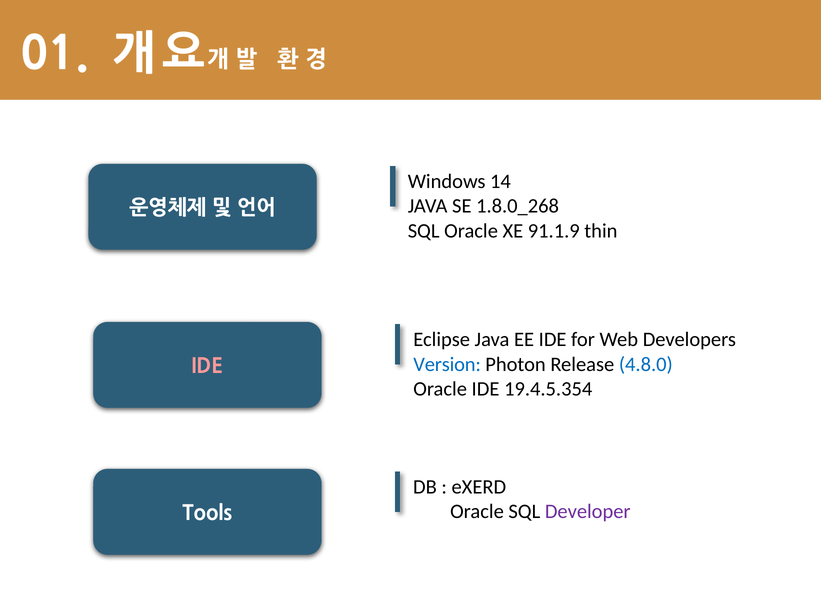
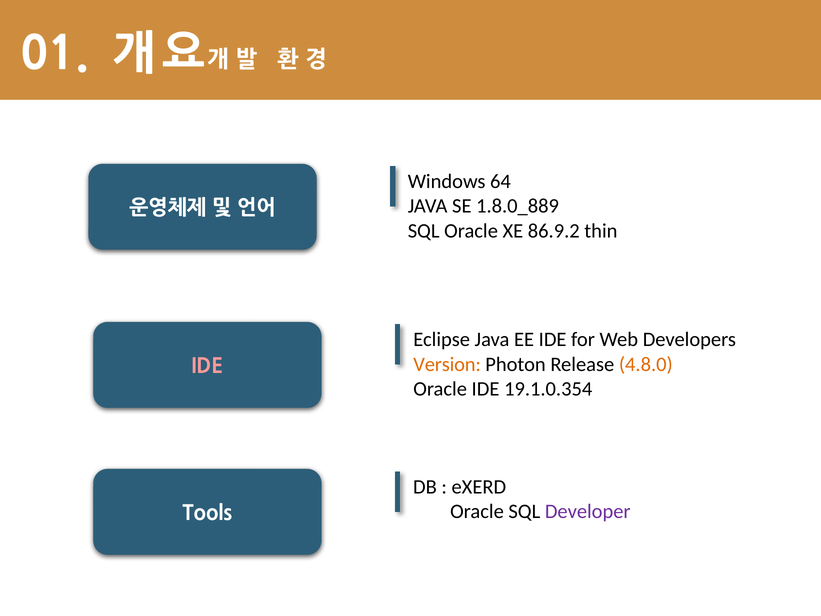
14: 14 -> 64 (500, 182)
1.8.0_268: 1.8.0_268 -> 1.8.0_889 (518, 206)
91.1.9: 91.1.9 -> 86.9.2 (554, 231)
Version colour: blue -> orange (447, 364)
4.8.0 colour: blue -> orange (646, 364)
19.4.5.354: 19.4.5.354 -> 19.1.0.354 (548, 389)
